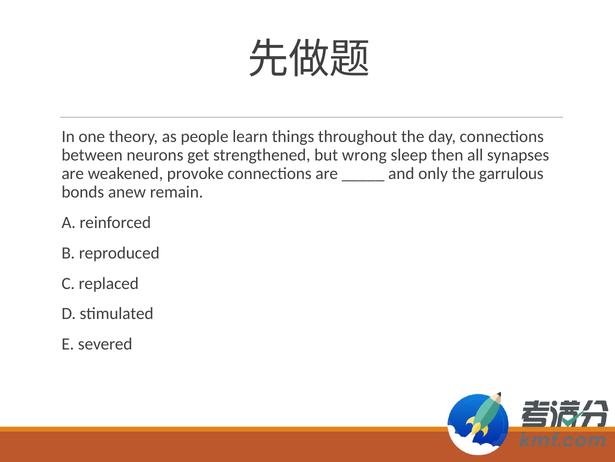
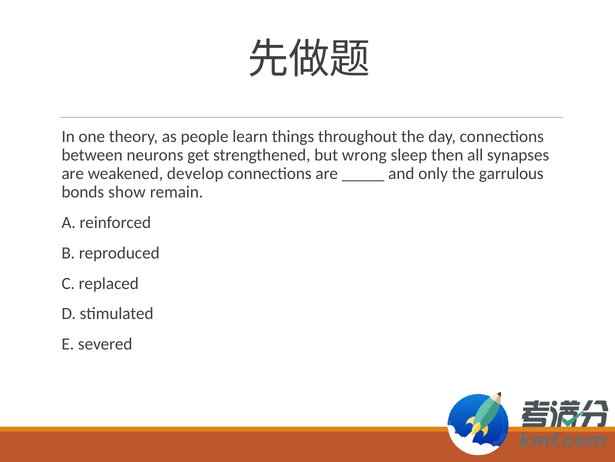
provoke: provoke -> develop (195, 173)
anew: anew -> show (127, 192)
